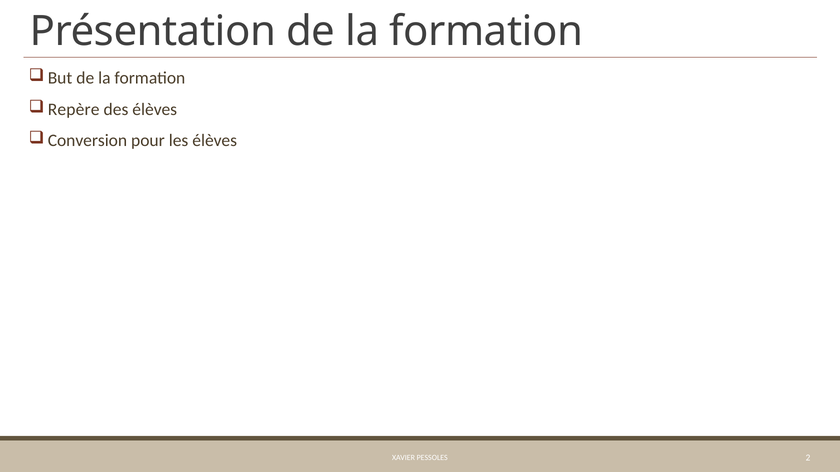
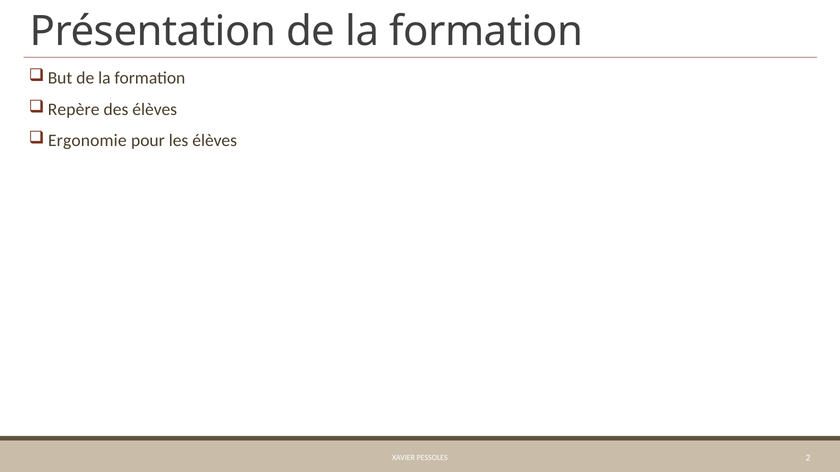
Conversion: Conversion -> Ergonomie (87, 141)
